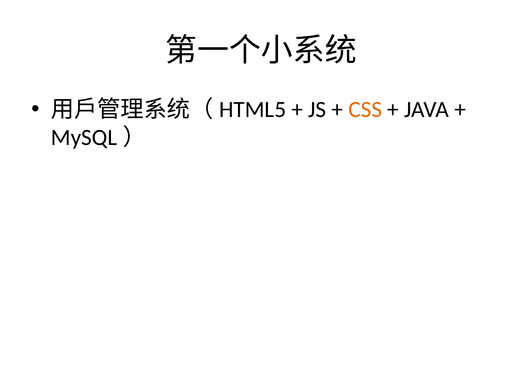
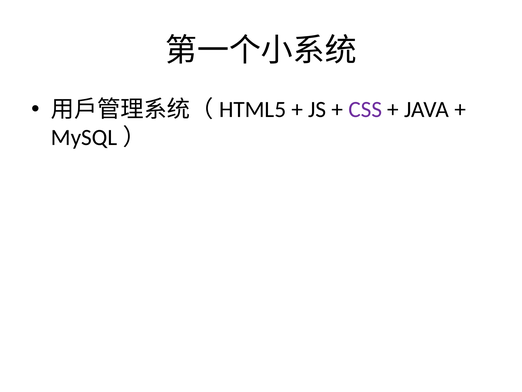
CSS colour: orange -> purple (365, 110)
